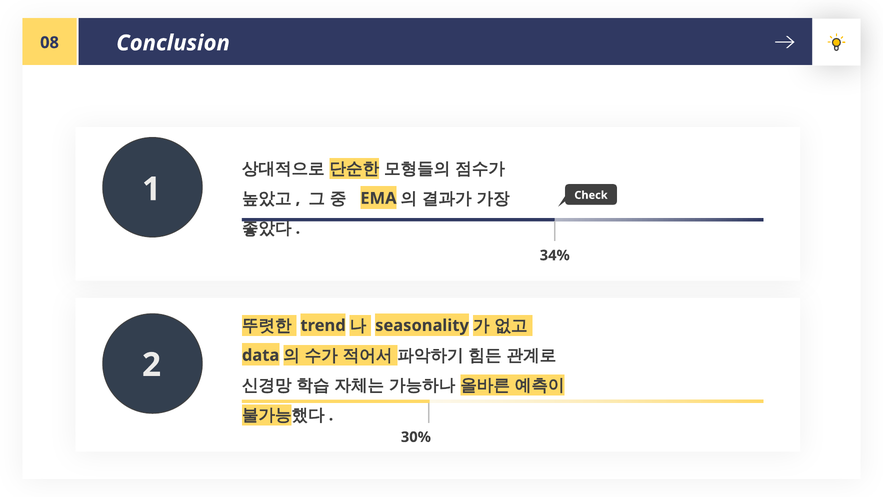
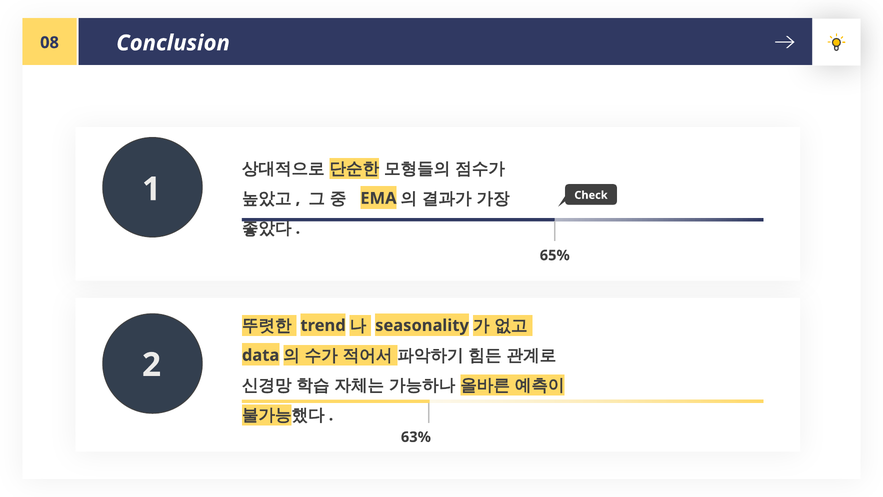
34%: 34% -> 65% (555, 255)
30%: 30% -> 63% (416, 437)
